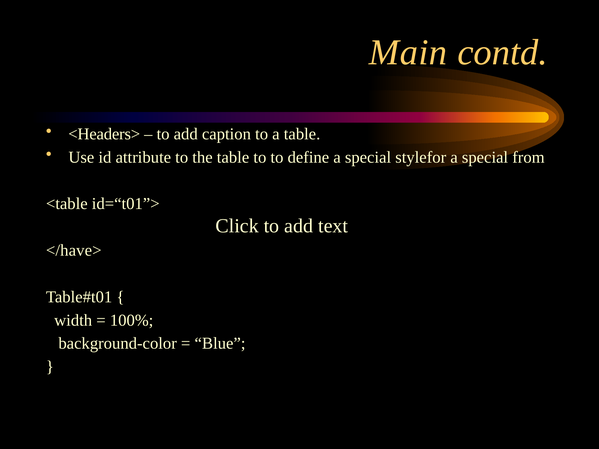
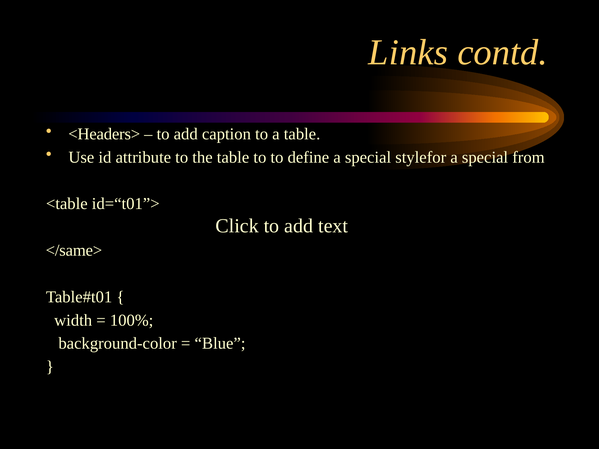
Main: Main -> Links (408, 52)
</have>: </have> -> </same> (74, 250)
